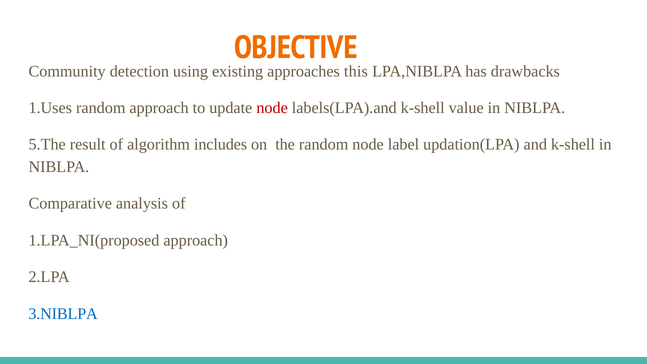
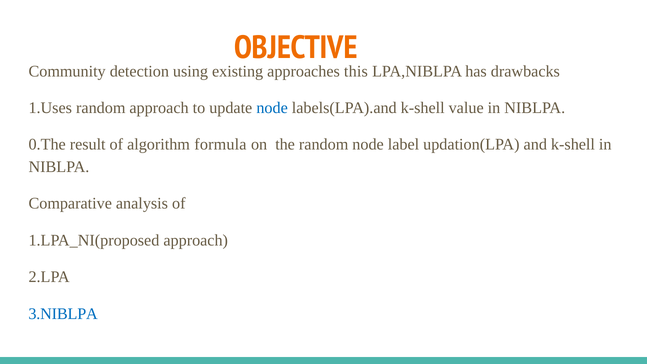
node colour: red -> blue (272, 108)
5.The: 5.The -> 0.The (47, 145)
includes: includes -> formula (220, 145)
